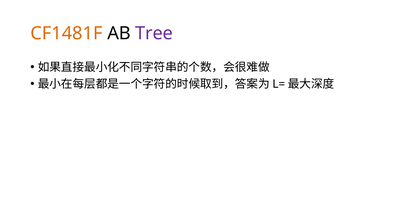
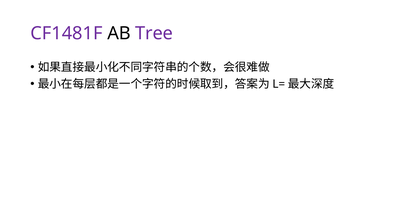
CF1481F colour: orange -> purple (66, 33)
